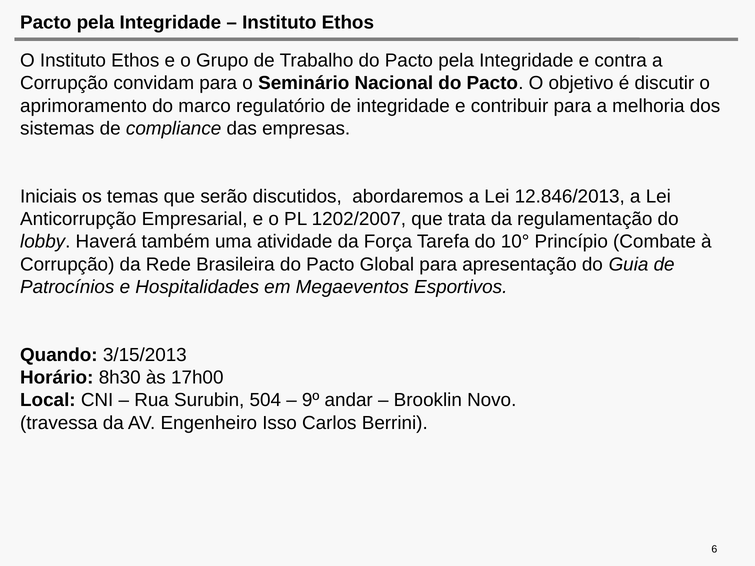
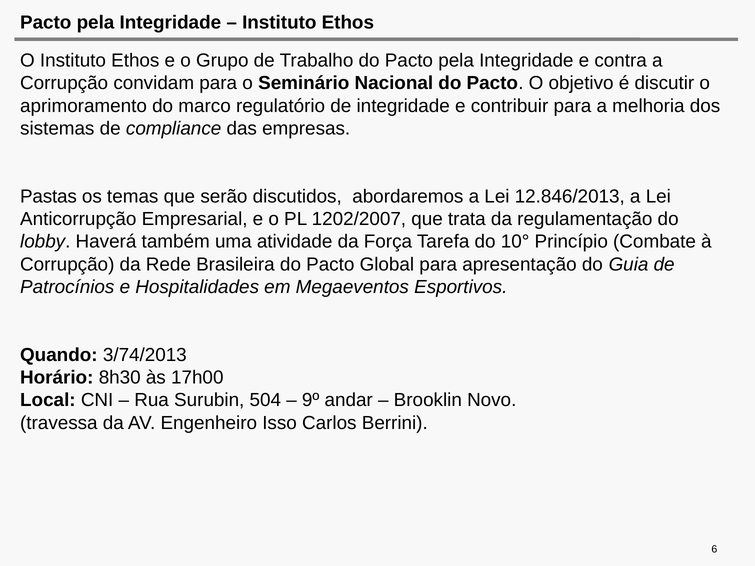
Iniciais: Iniciais -> Pastas (48, 197)
3/15/2013: 3/15/2013 -> 3/74/2013 (145, 355)
